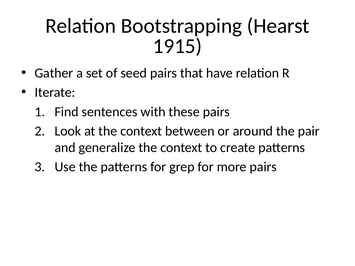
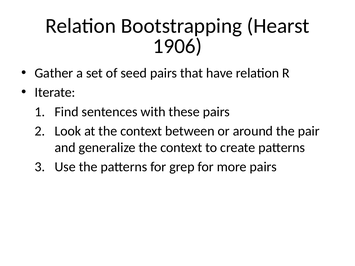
1915: 1915 -> 1906 (177, 46)
